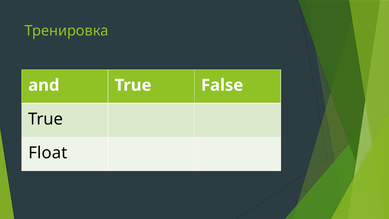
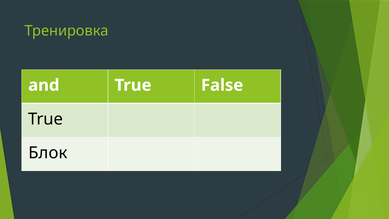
Float: Float -> Блок (48, 153)
